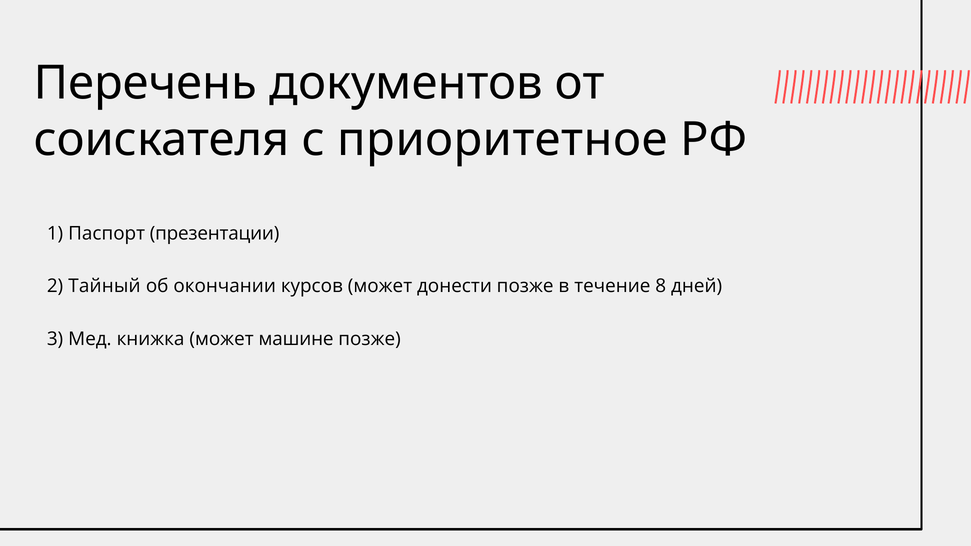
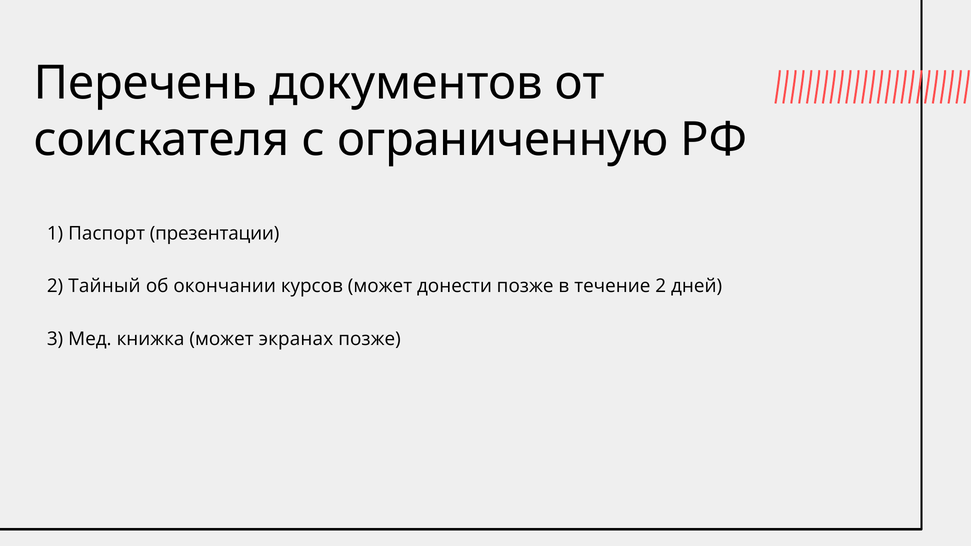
приоритетное: приоритетное -> ограниченную (503, 140)
течение 8: 8 -> 2 (661, 286)
машине: машине -> экранах (296, 339)
